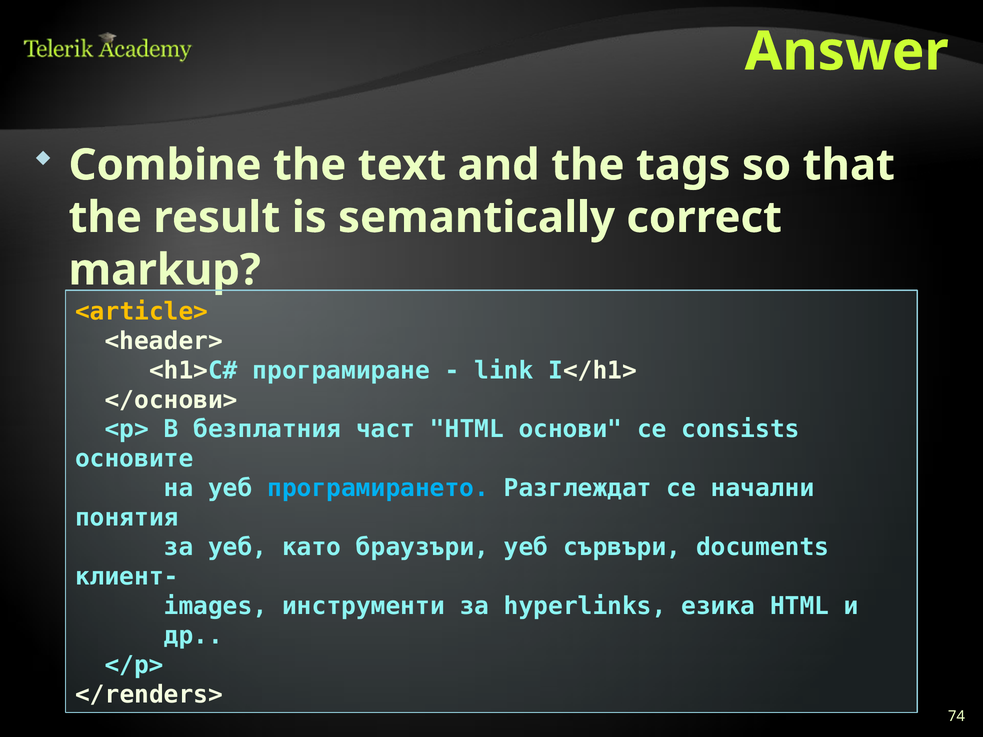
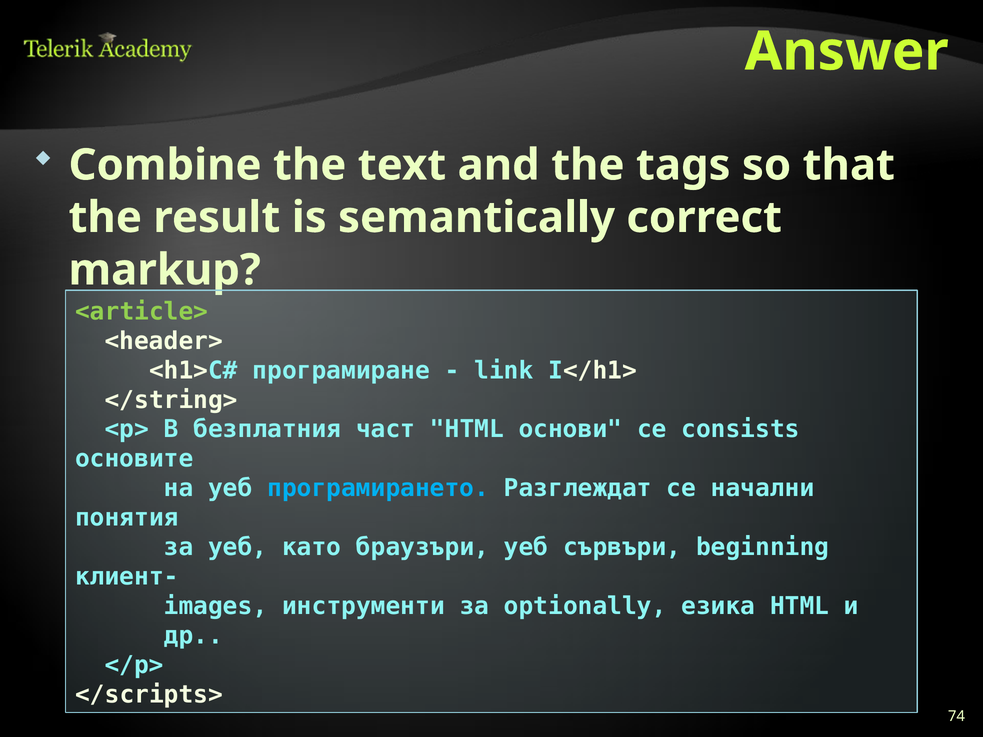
<article> colour: yellow -> light green (142, 312)
</oснови>: </oснови> -> </string> (171, 400)
documents: documents -> beginning (763, 547)
hyperlinks: hyperlinks -> optionally (585, 606)
</renders>: </renders> -> </scripts> (149, 695)
